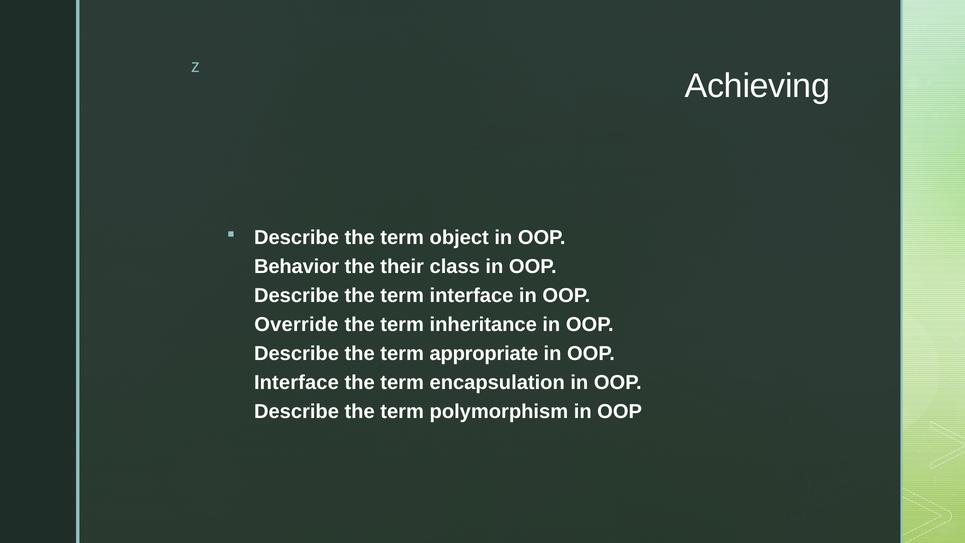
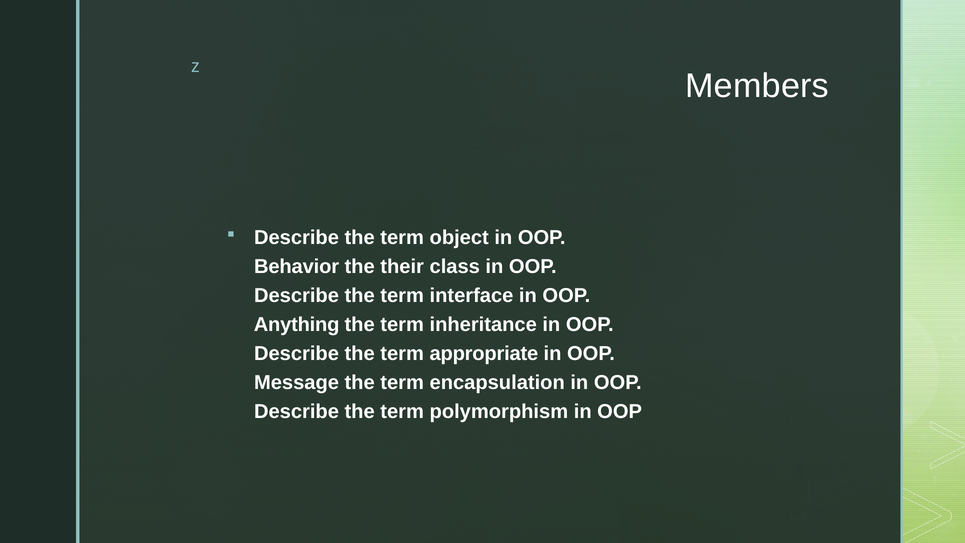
Achieving: Achieving -> Members (757, 86)
Override: Override -> Anything (297, 324)
Interface: Interface -> Message (296, 382)
